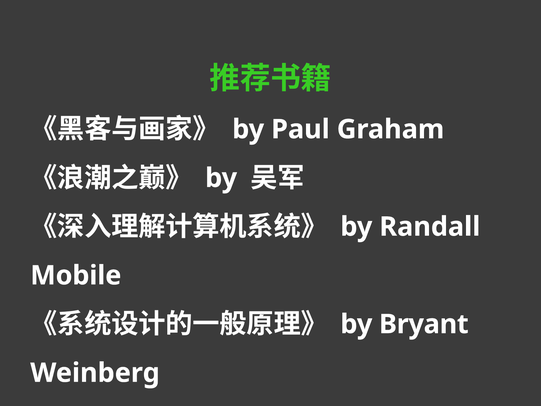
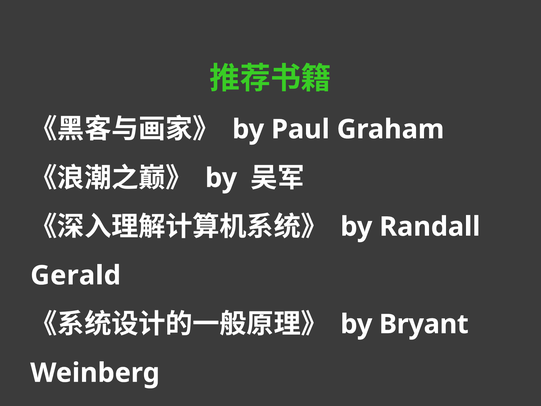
Mobile: Mobile -> Gerald (76, 275)
